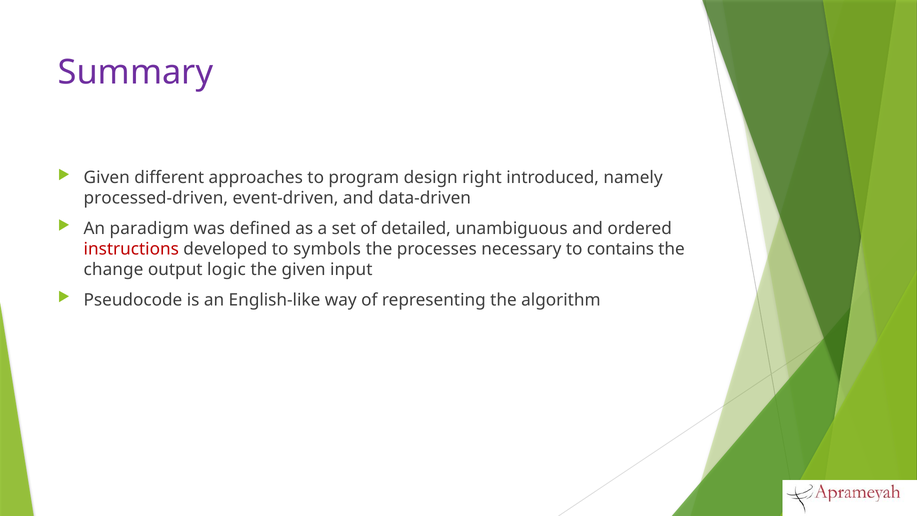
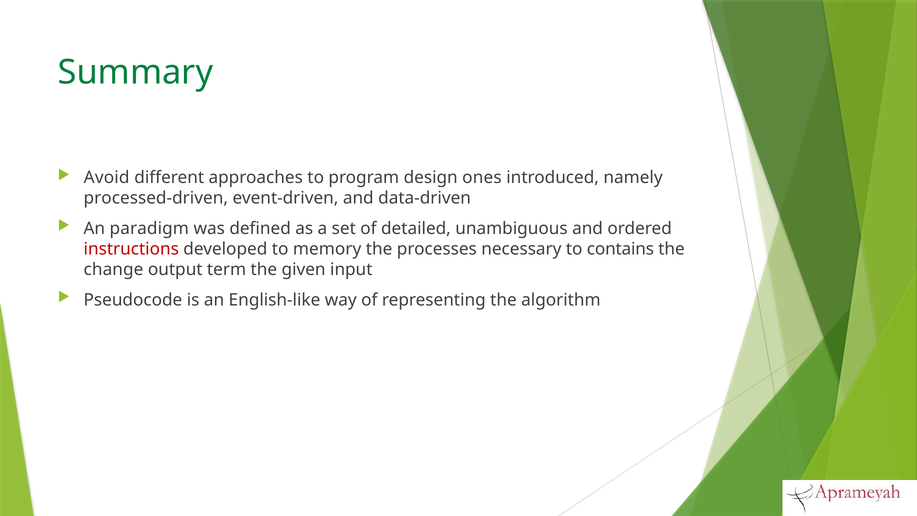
Summary colour: purple -> green (135, 72)
Given: Given -> Avoid (107, 177)
right: right -> ones (482, 177)
symbols: symbols -> memory (327, 249)
logic: logic -> term (227, 270)
